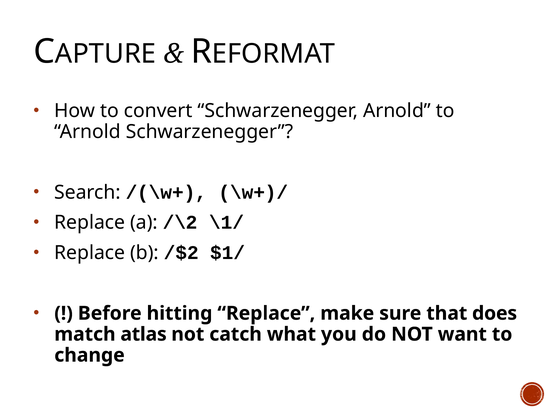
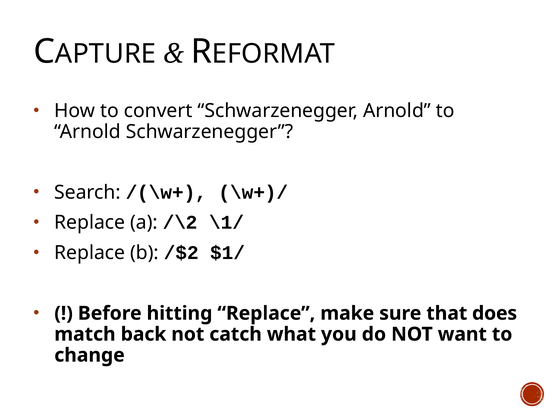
atlas: atlas -> back (143, 334)
